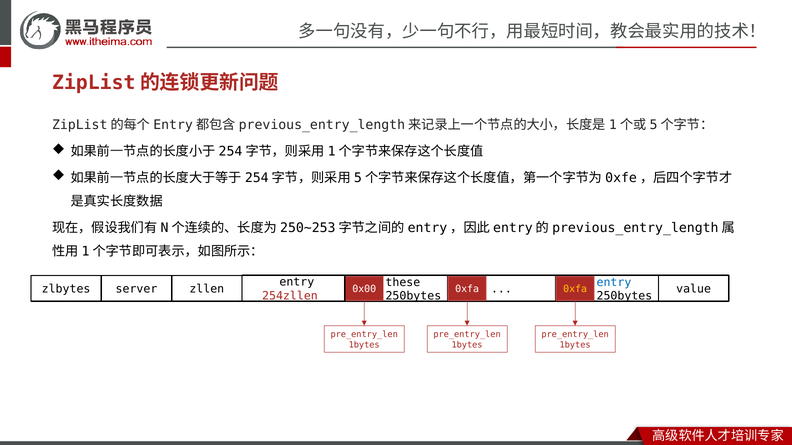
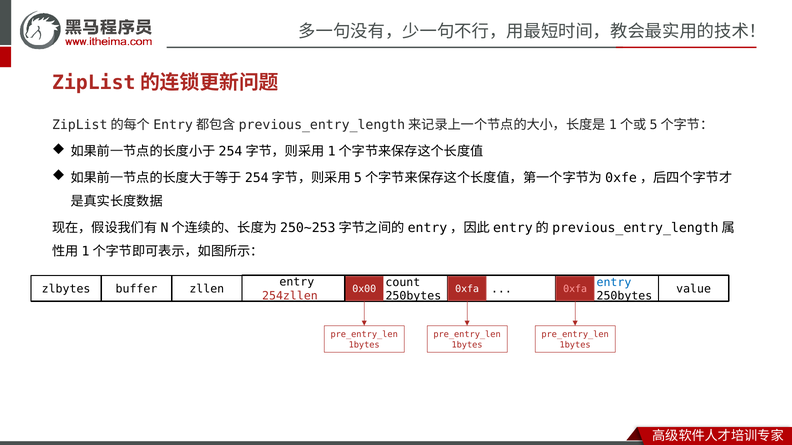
these: these -> count (403, 283)
server: server -> buffer (136, 289)
0xfa colour: yellow -> pink (575, 290)
